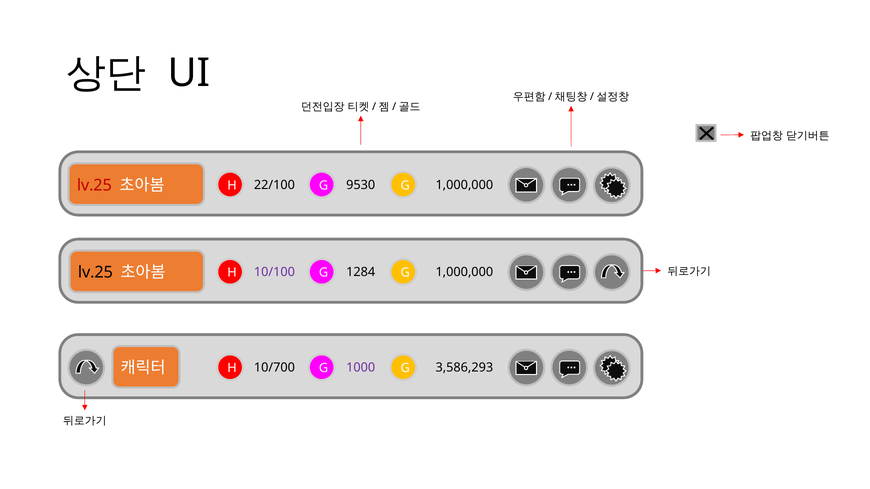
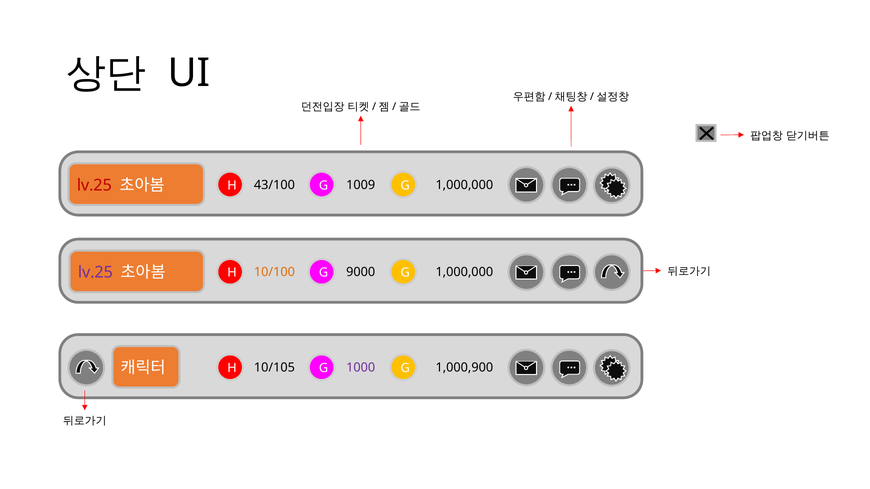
22/100: 22/100 -> 43/100 (274, 185)
9530: 9530 -> 1009 (361, 185)
lv.25 colour: black -> purple (95, 273)
10/100 colour: purple -> orange (274, 273)
1284: 1284 -> 9000 (361, 272)
10/700: 10/700 -> 10/105 (274, 368)
3,586,293: 3,586,293 -> 1,000,900 (464, 368)
